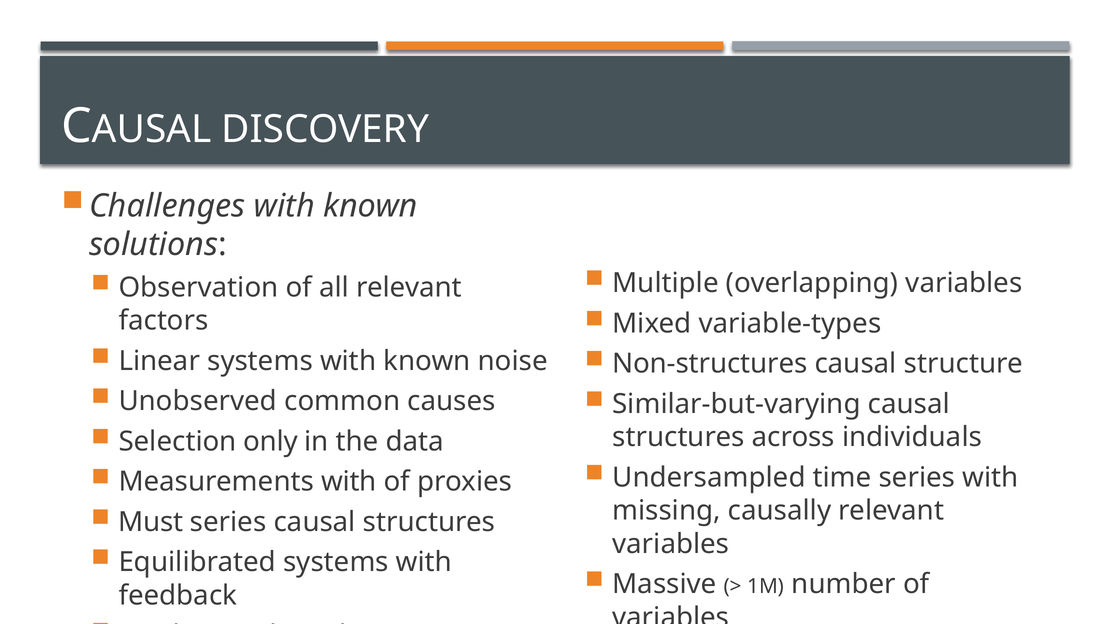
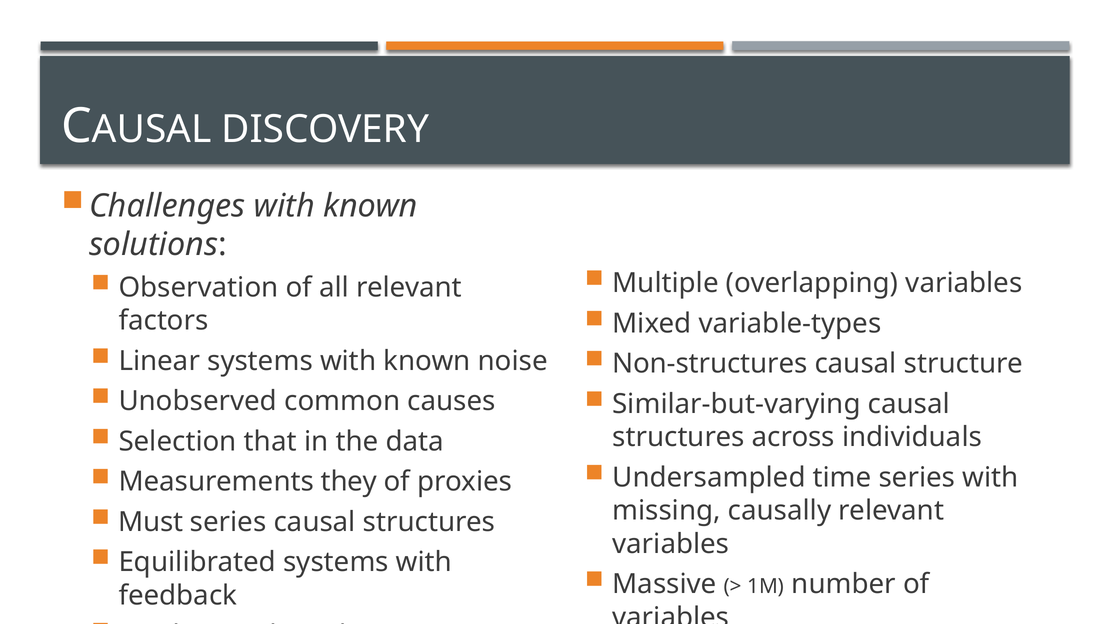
only: only -> that (270, 442)
Measurements with: with -> they (349, 482)
